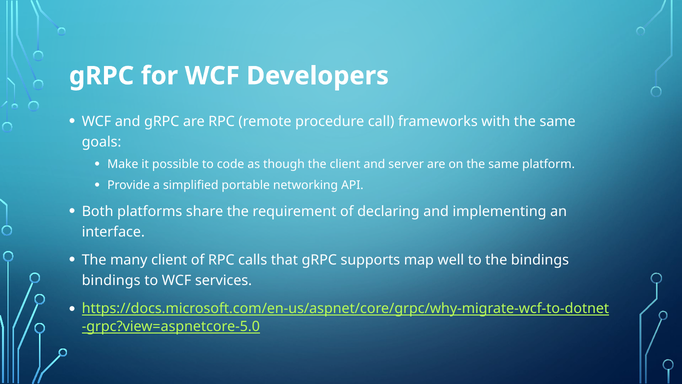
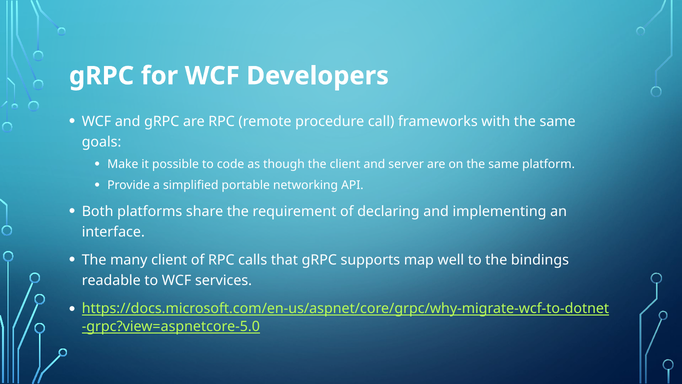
bindings: bindings -> readable (111, 280)
